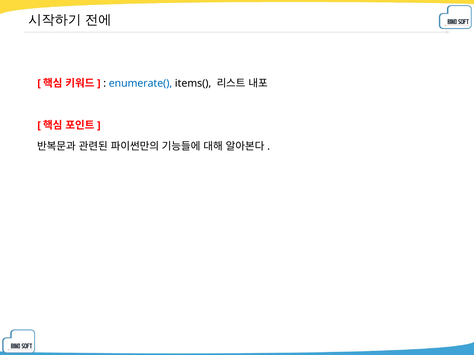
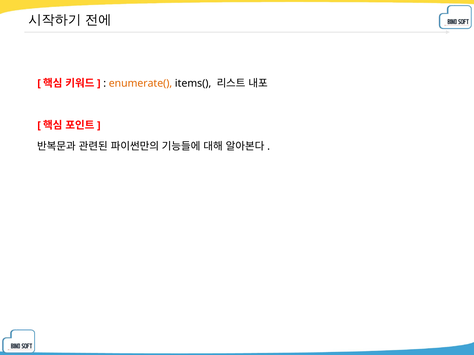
enumerate( colour: blue -> orange (140, 83)
